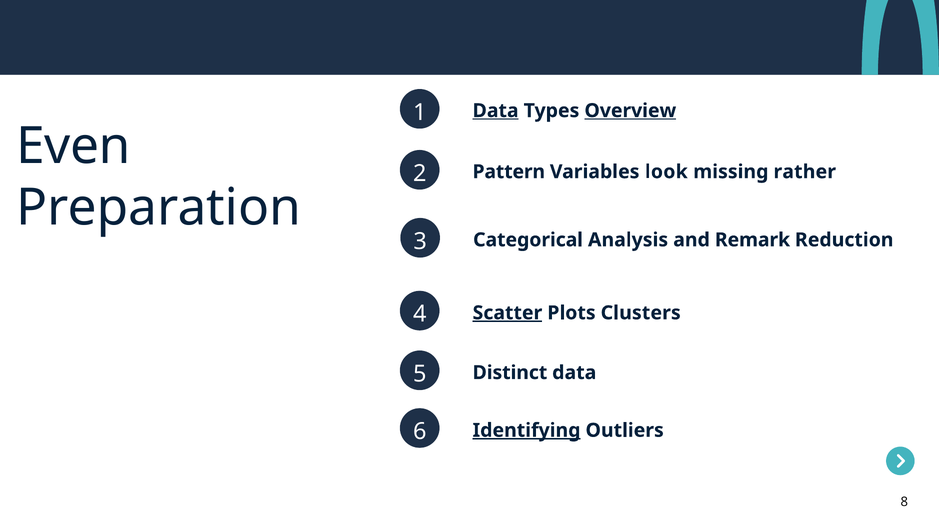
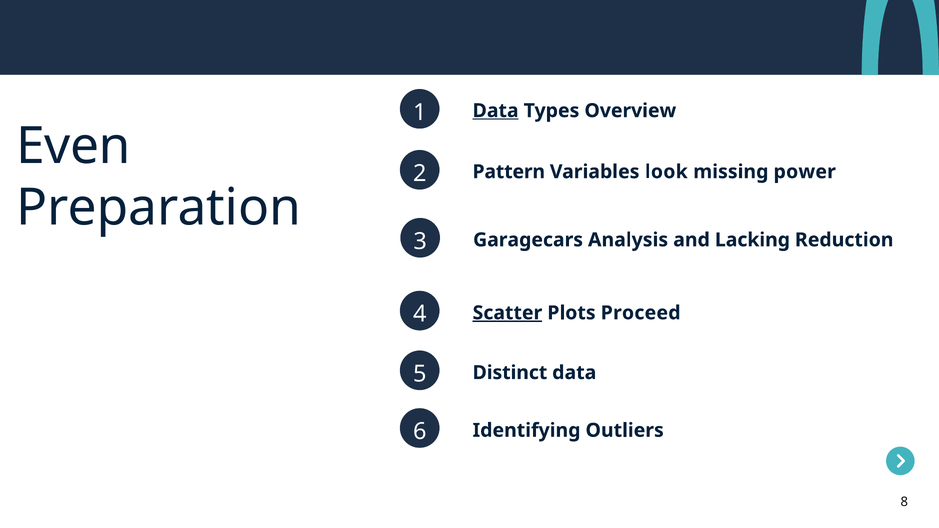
Overview underline: present -> none (630, 111)
rather: rather -> power (805, 172)
Categorical: Categorical -> Garagecars (528, 240)
Remark: Remark -> Lacking (752, 240)
Clusters: Clusters -> Proceed (641, 313)
Identifying underline: present -> none (527, 431)
